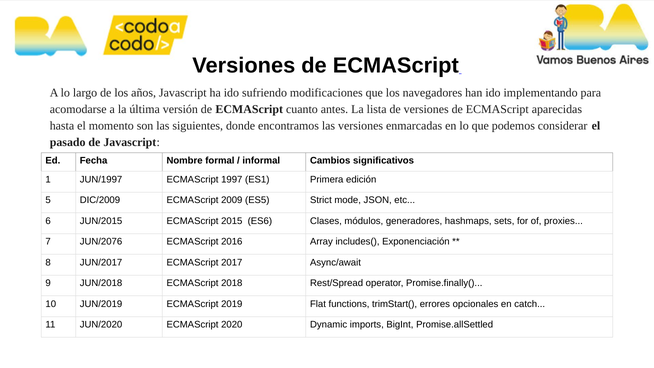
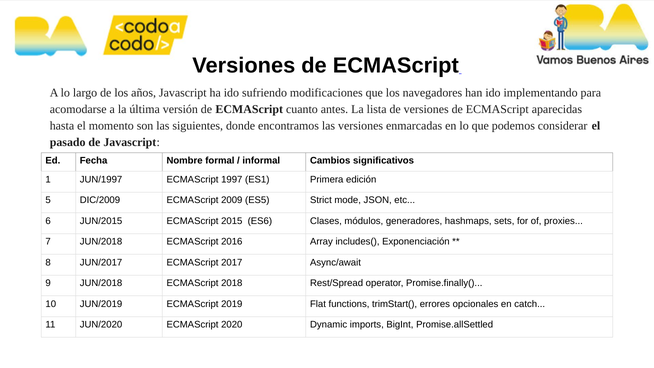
7 JUN/2076: JUN/2076 -> JUN/2018 (101, 242)
